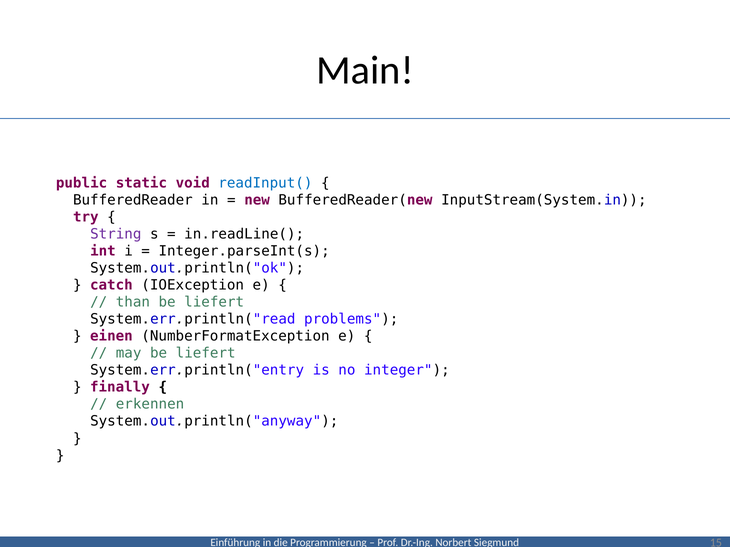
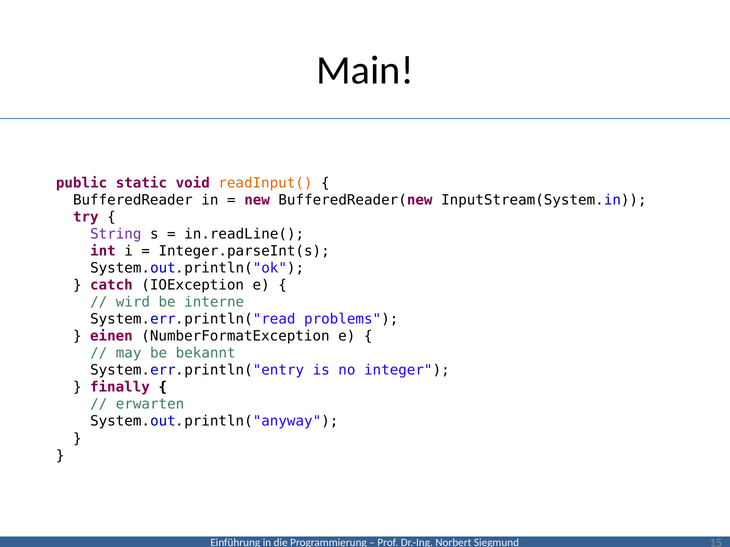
readInput( colour: blue -> orange (265, 183)
than: than -> wird (133, 302)
liefert: liefert -> interne (214, 302)
may be liefert: liefert -> bekannt (206, 354)
erkennen: erkennen -> erwarten (150, 405)
